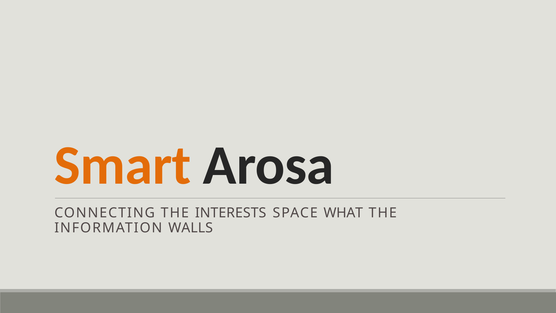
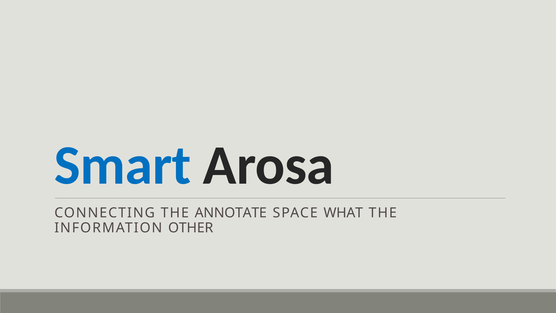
Smart colour: orange -> blue (123, 165)
INTERESTS: INTERESTS -> ANNOTATE (231, 213)
WALLS: WALLS -> OTHER (191, 228)
